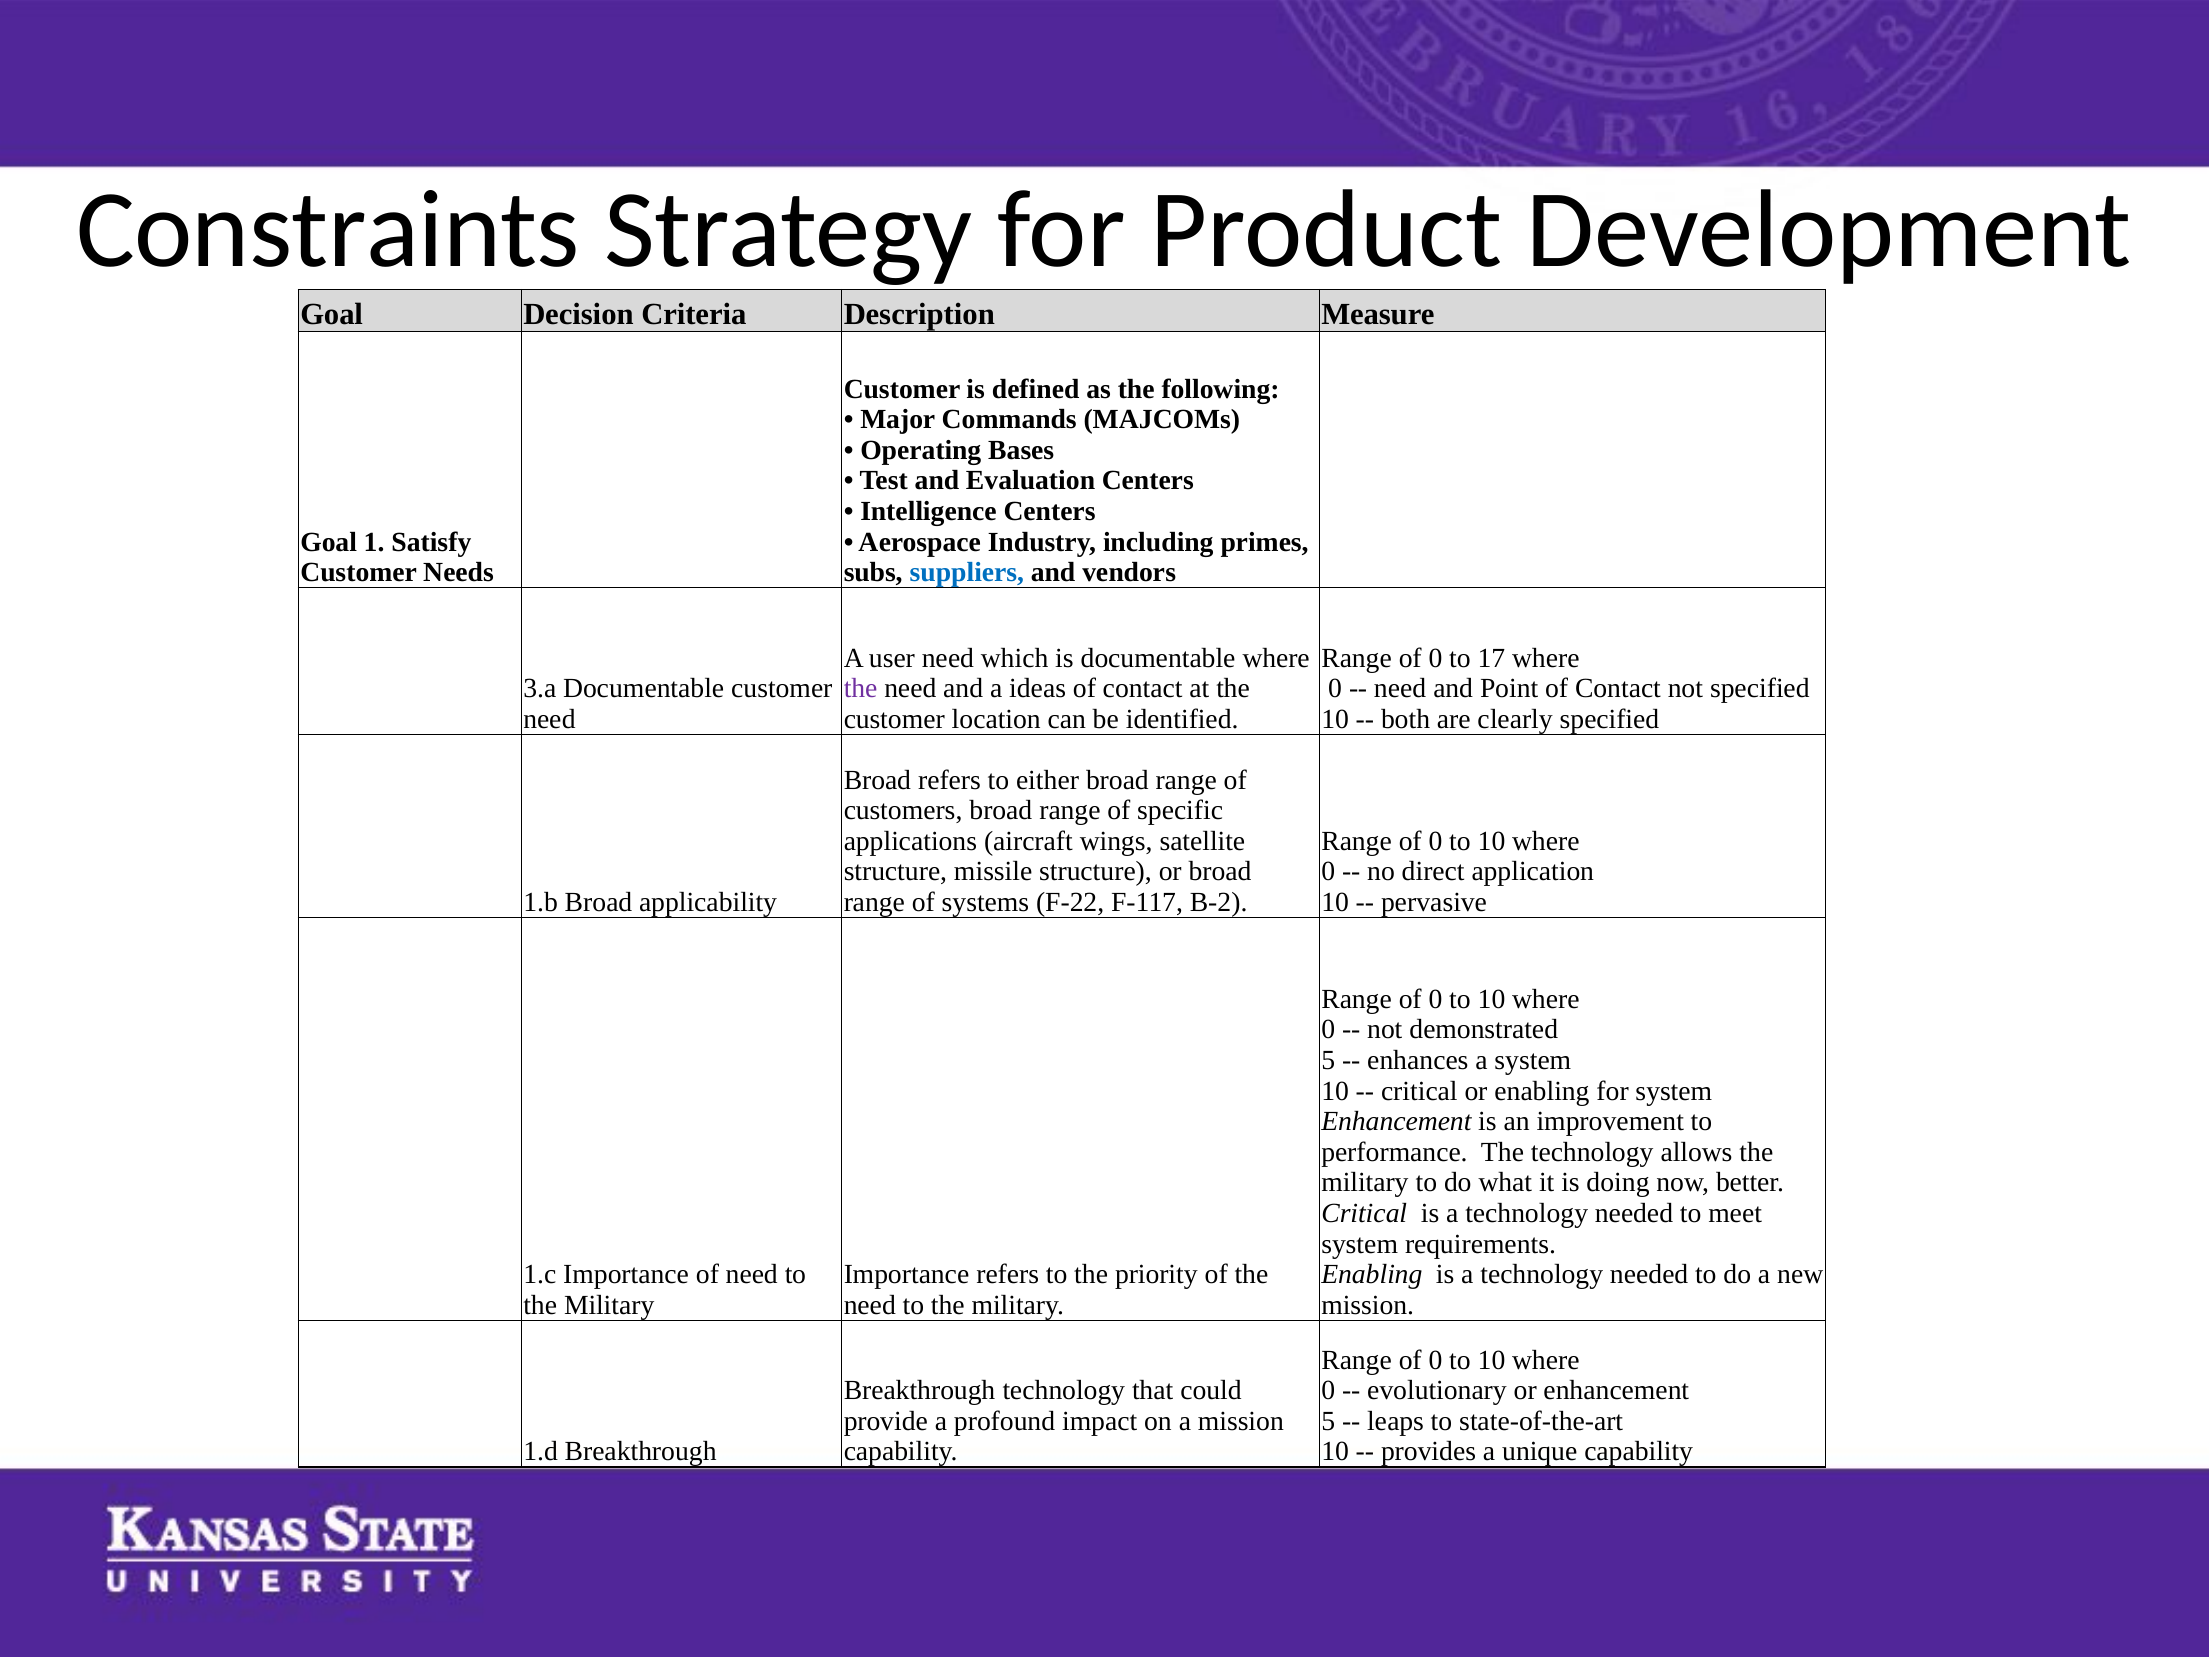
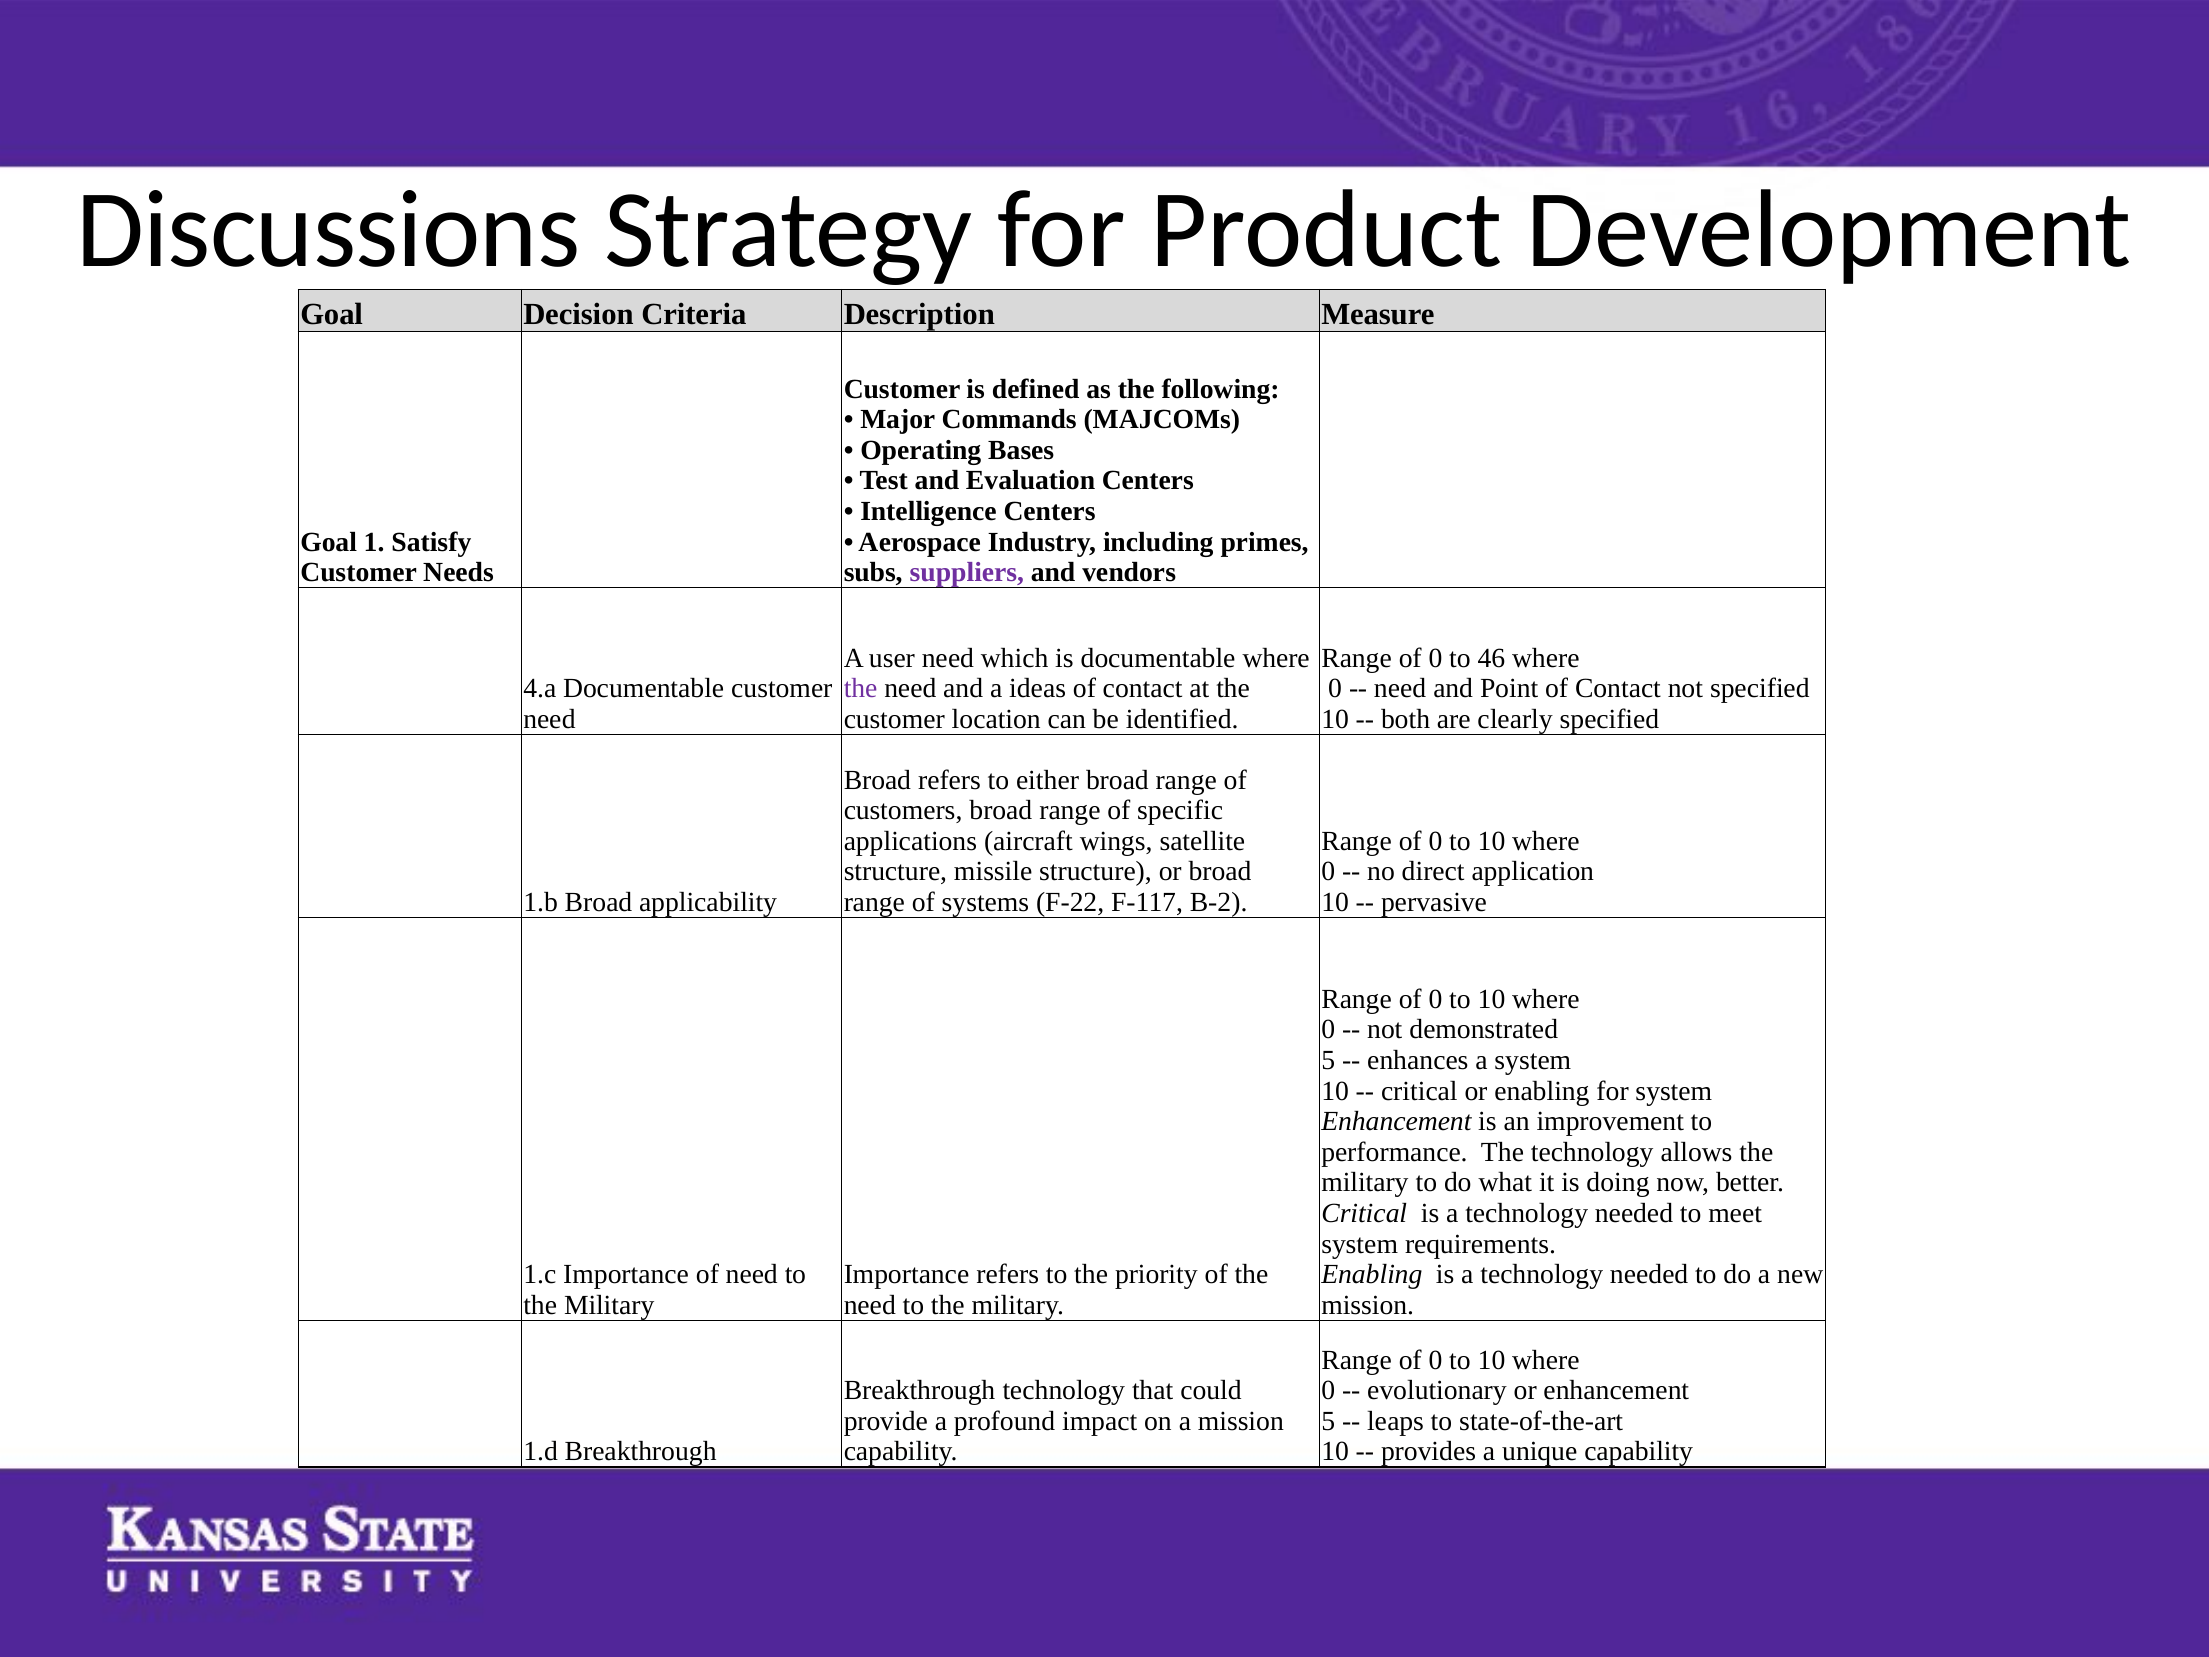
Constraints: Constraints -> Discussions (328, 230)
suppliers colour: blue -> purple (967, 573)
17: 17 -> 46 (1491, 658)
3.a: 3.a -> 4.a (540, 688)
